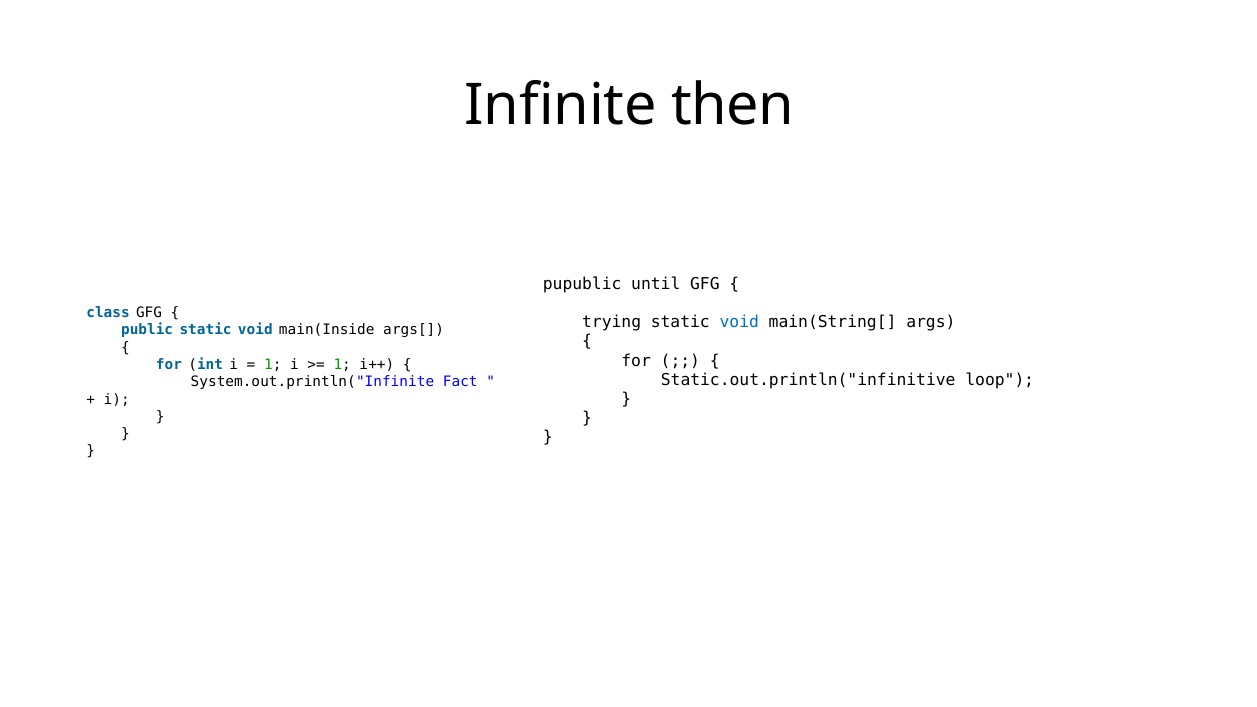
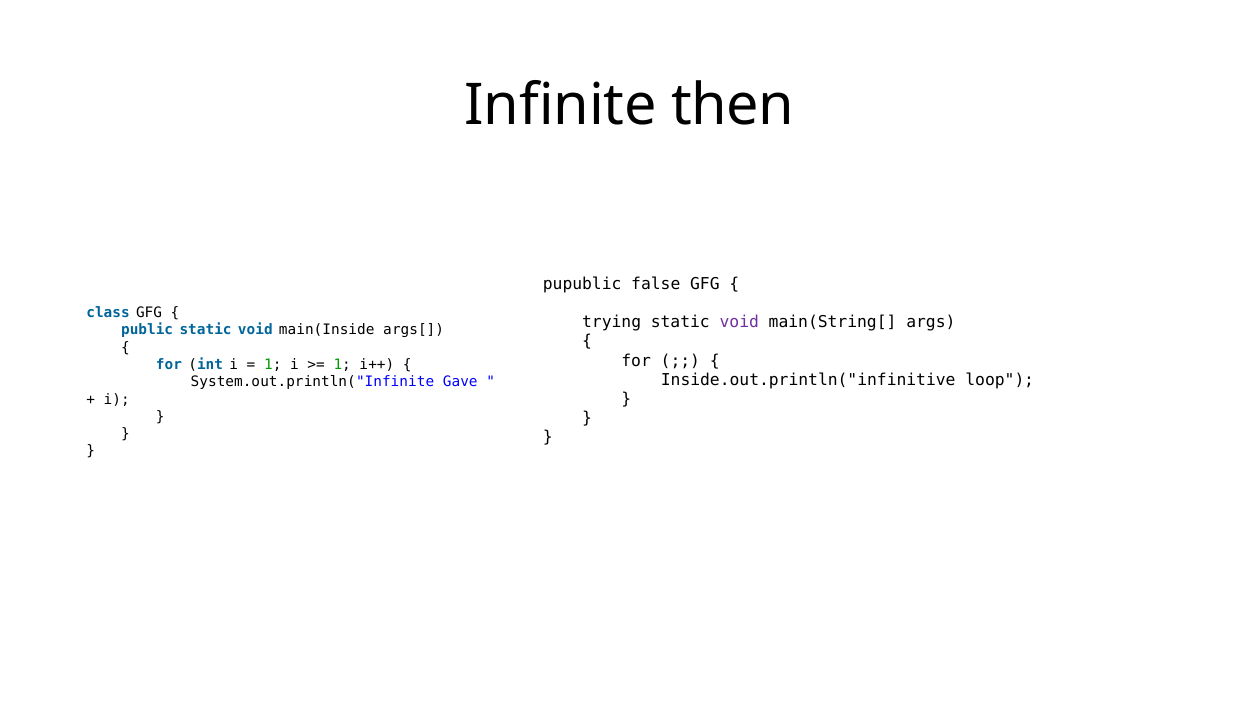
until: until -> false (656, 284)
void colour: blue -> purple (739, 322)
Static.out.println("infinitive: Static.out.println("infinitive -> Inside.out.println("infinitive (808, 380)
Fact: Fact -> Gave (460, 382)
